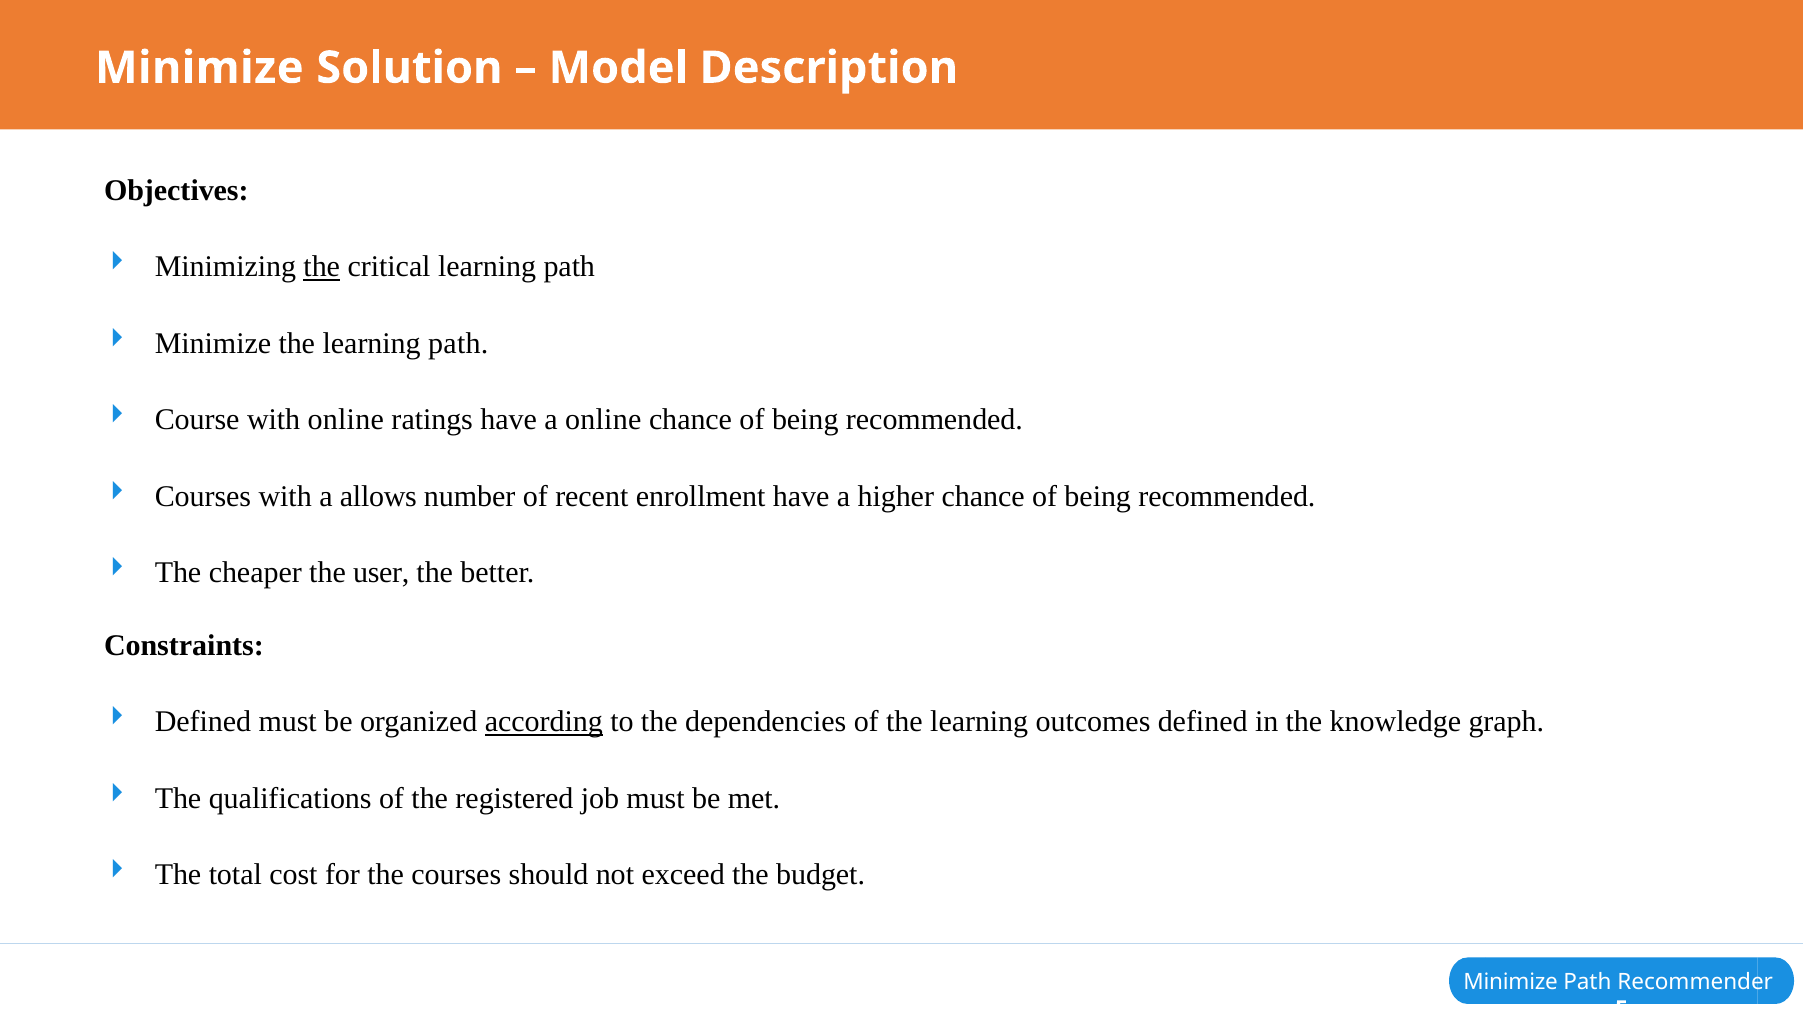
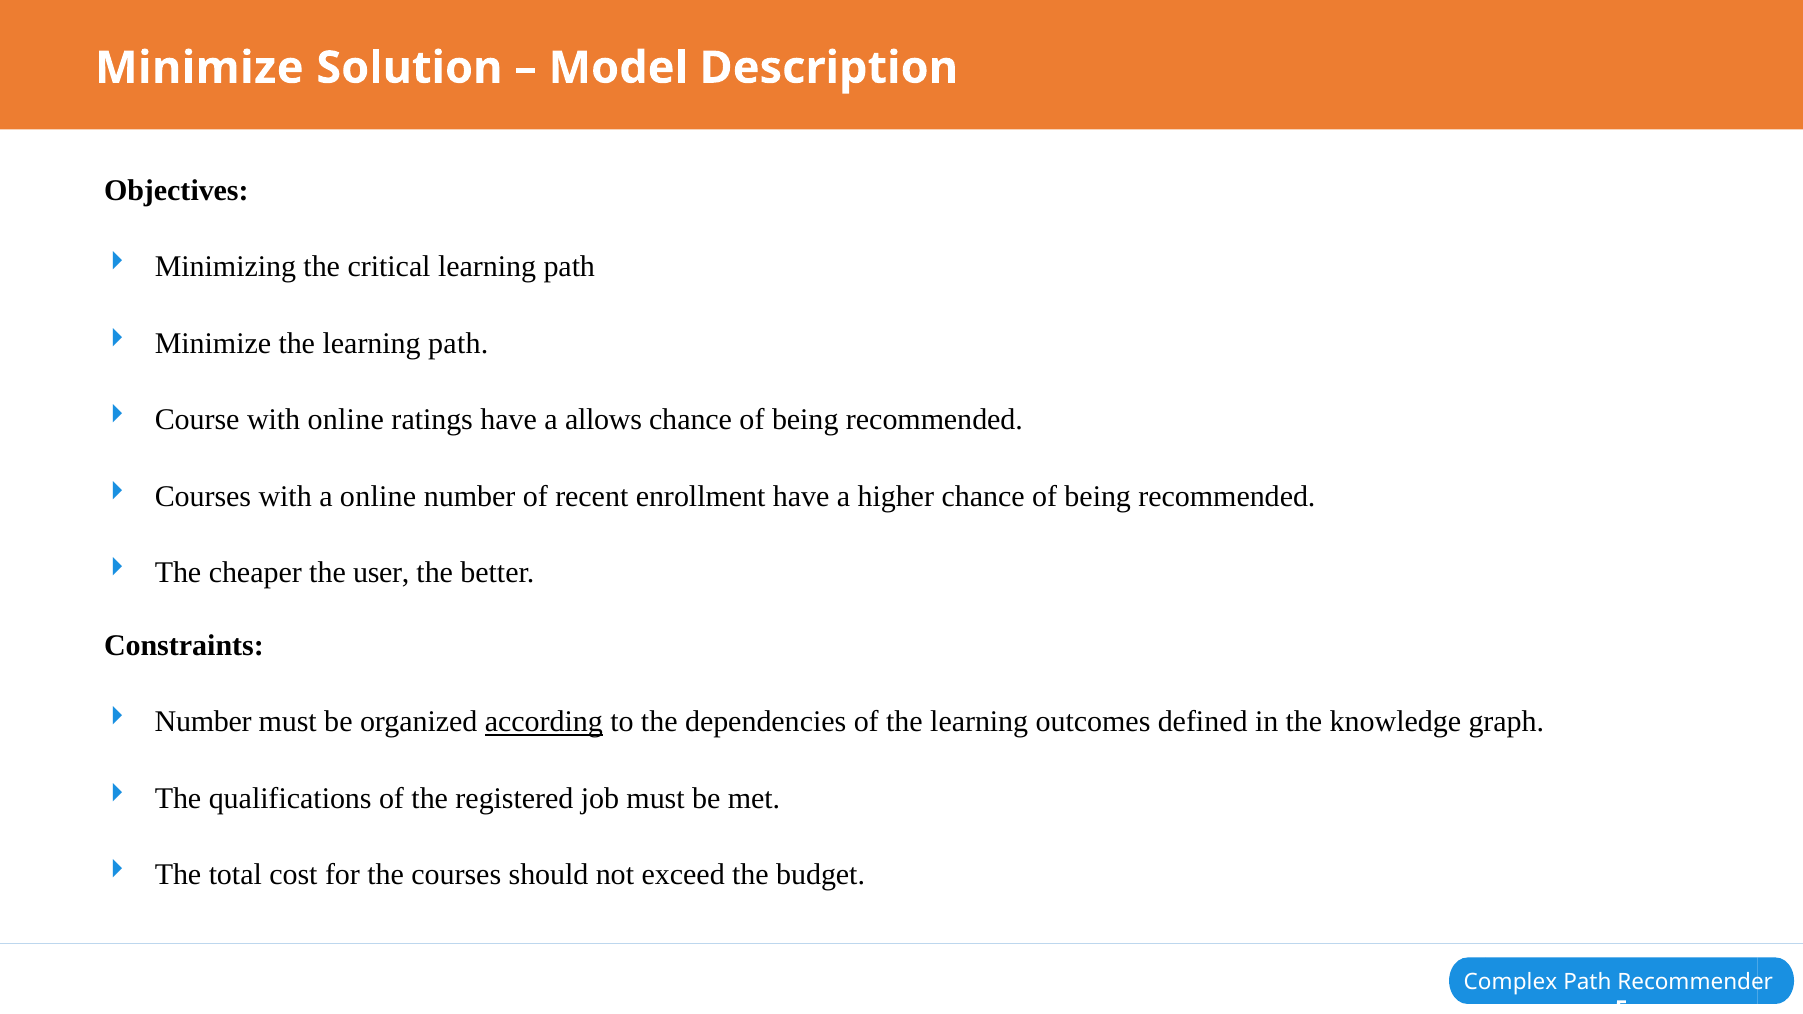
the underline: present -> none (322, 267)
a online: online -> allows (604, 420)
a allows: allows -> online (378, 496)
Defined: Defined -> Number (203, 722)
Minimize: Minimize -> Complex (1510, 982)
